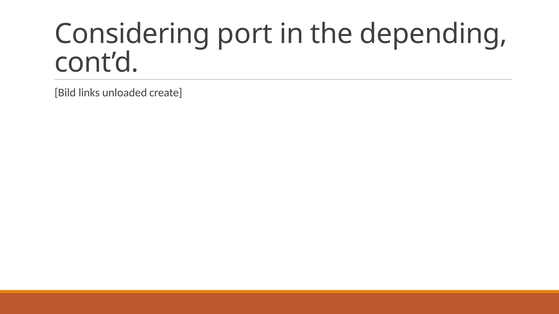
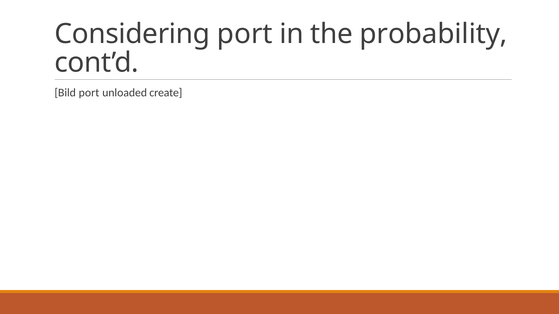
depending: depending -> probability (433, 34)
Bild links: links -> port (89, 93)
